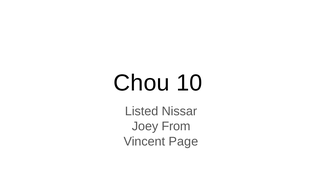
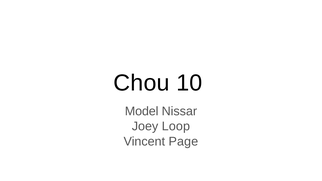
Listed: Listed -> Model (142, 111)
From: From -> Loop (176, 126)
